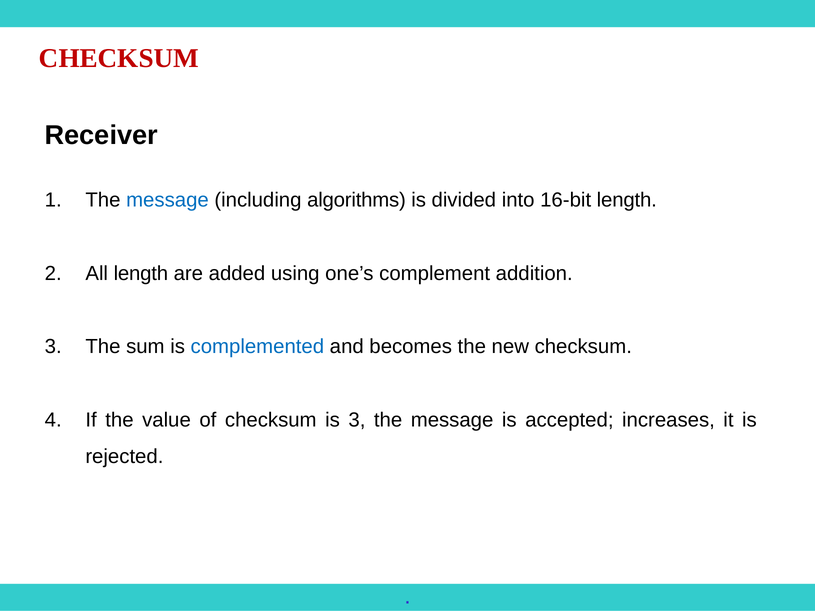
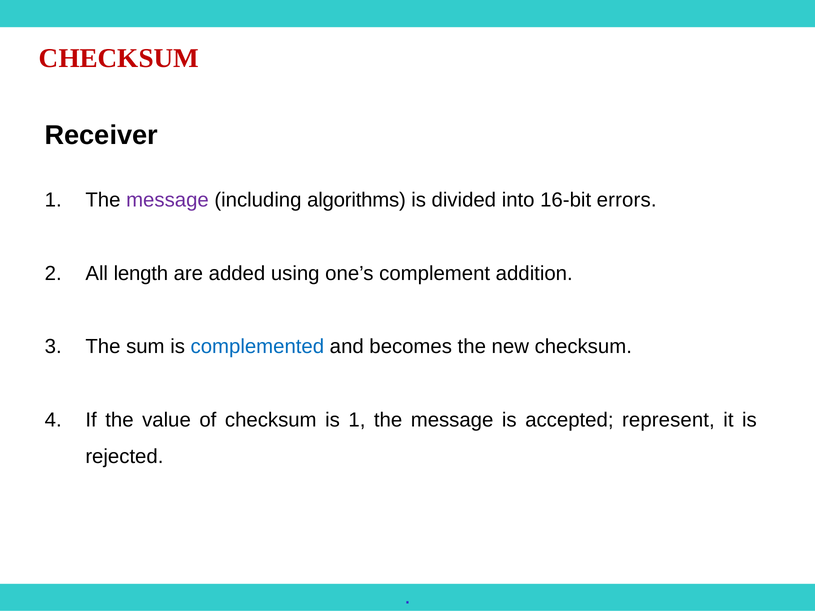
message colour: blue -> purple (167, 200)
16-bit length: length -> errors (627, 200)
is 3: 3 -> 1 (357, 420)
increases: increases -> represent (668, 420)
